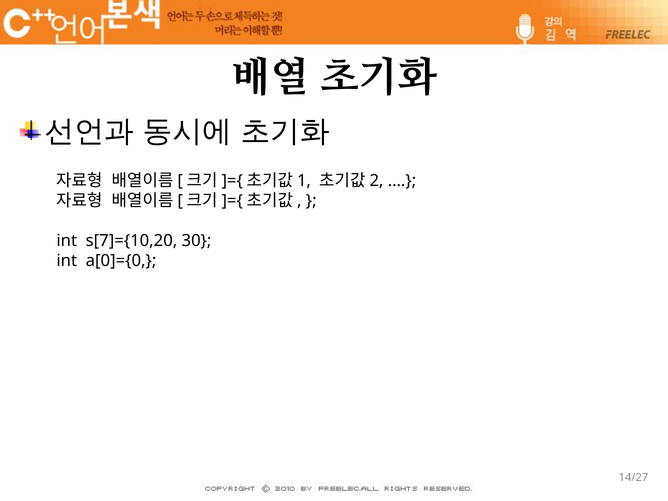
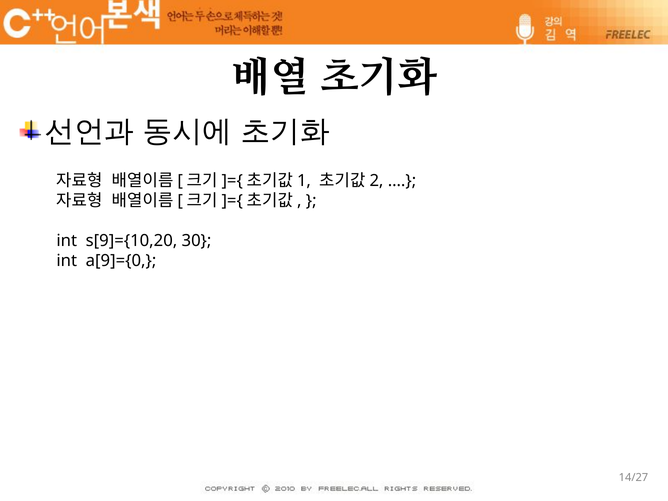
s[7]={10,20: s[7]={10,20 -> s[9]={10,20 (132, 241)
a[0]={0: a[0]={0 -> a[9]={0 (121, 261)
